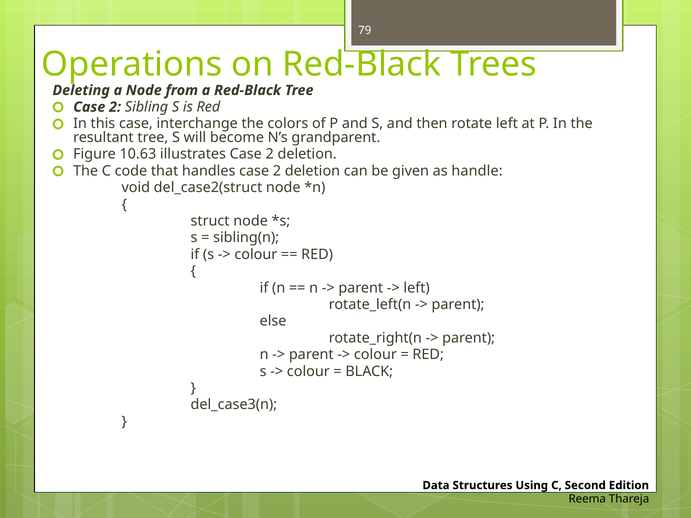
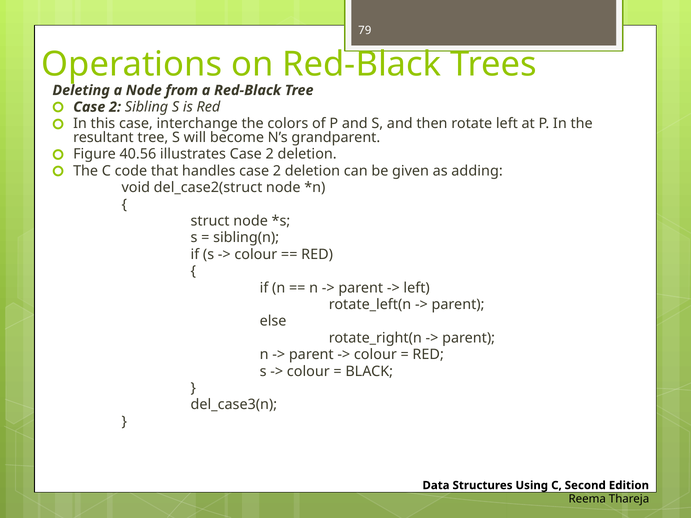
10.63: 10.63 -> 40.56 (138, 154)
handle: handle -> adding (477, 171)
